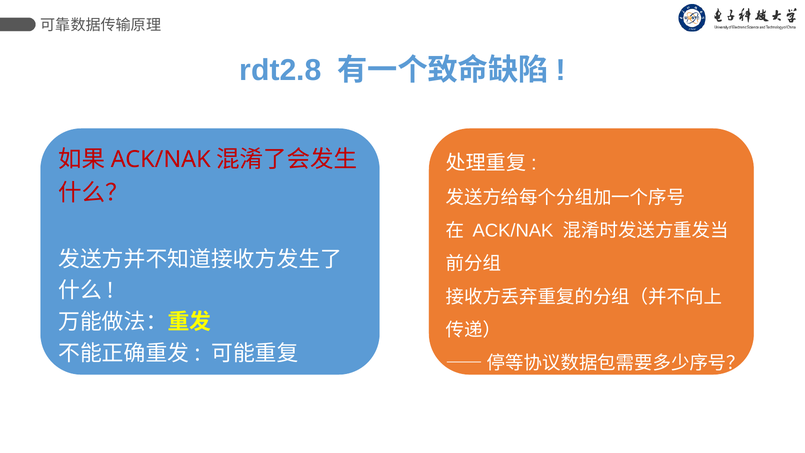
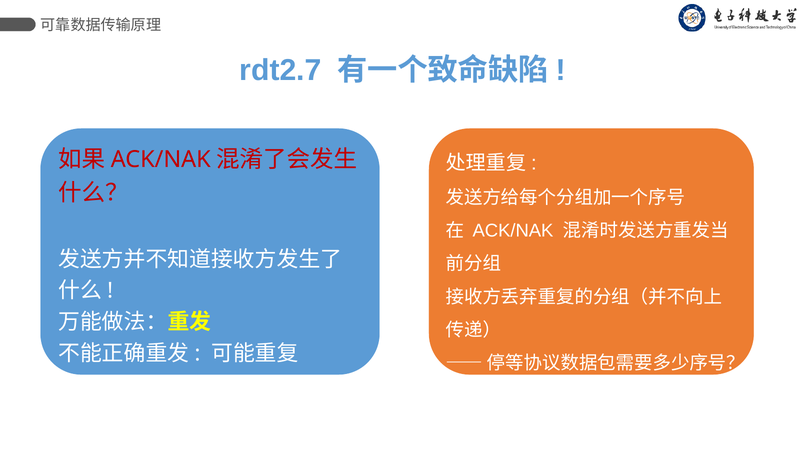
rdt2.8: rdt2.8 -> rdt2.7 (280, 70)
